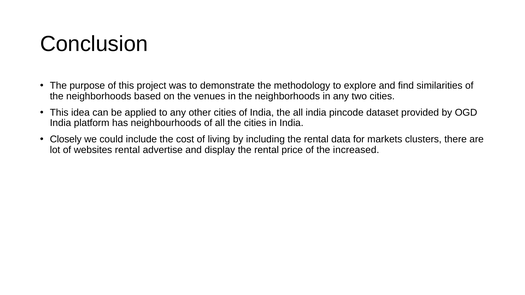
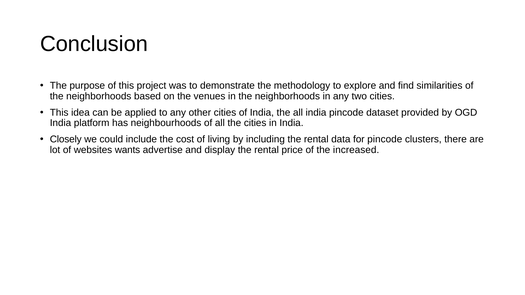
for markets: markets -> pincode (385, 139)
websites rental: rental -> wants (128, 150)
